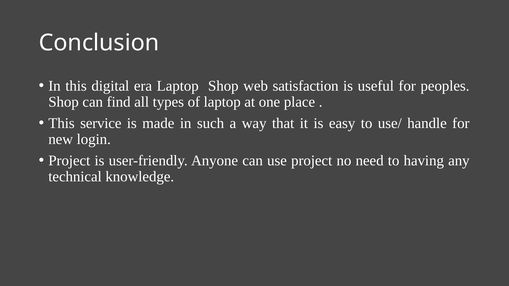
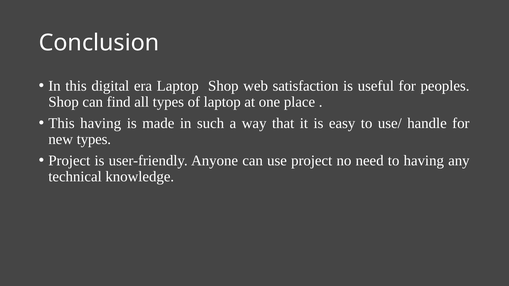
This service: service -> having (101, 123)
new login: login -> types (94, 139)
